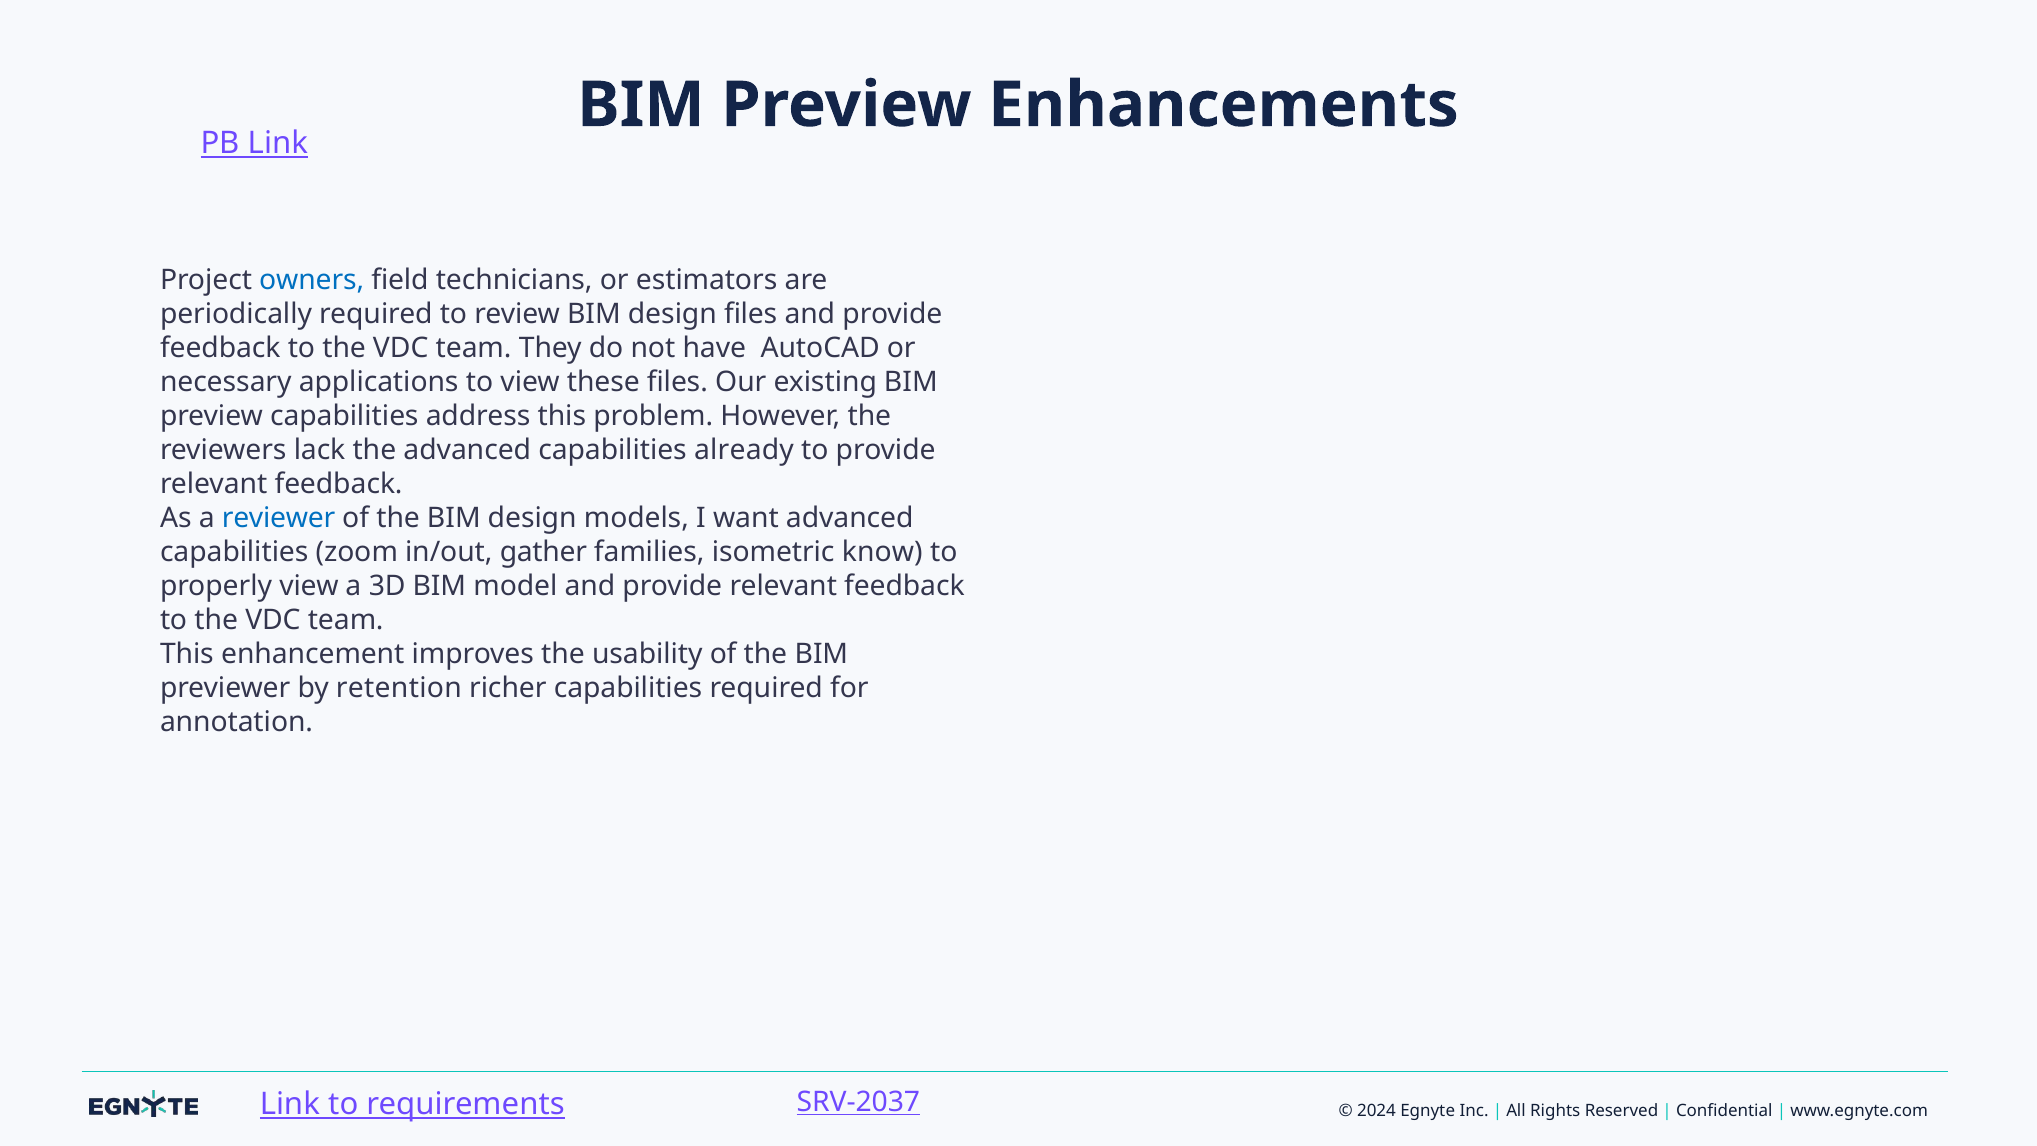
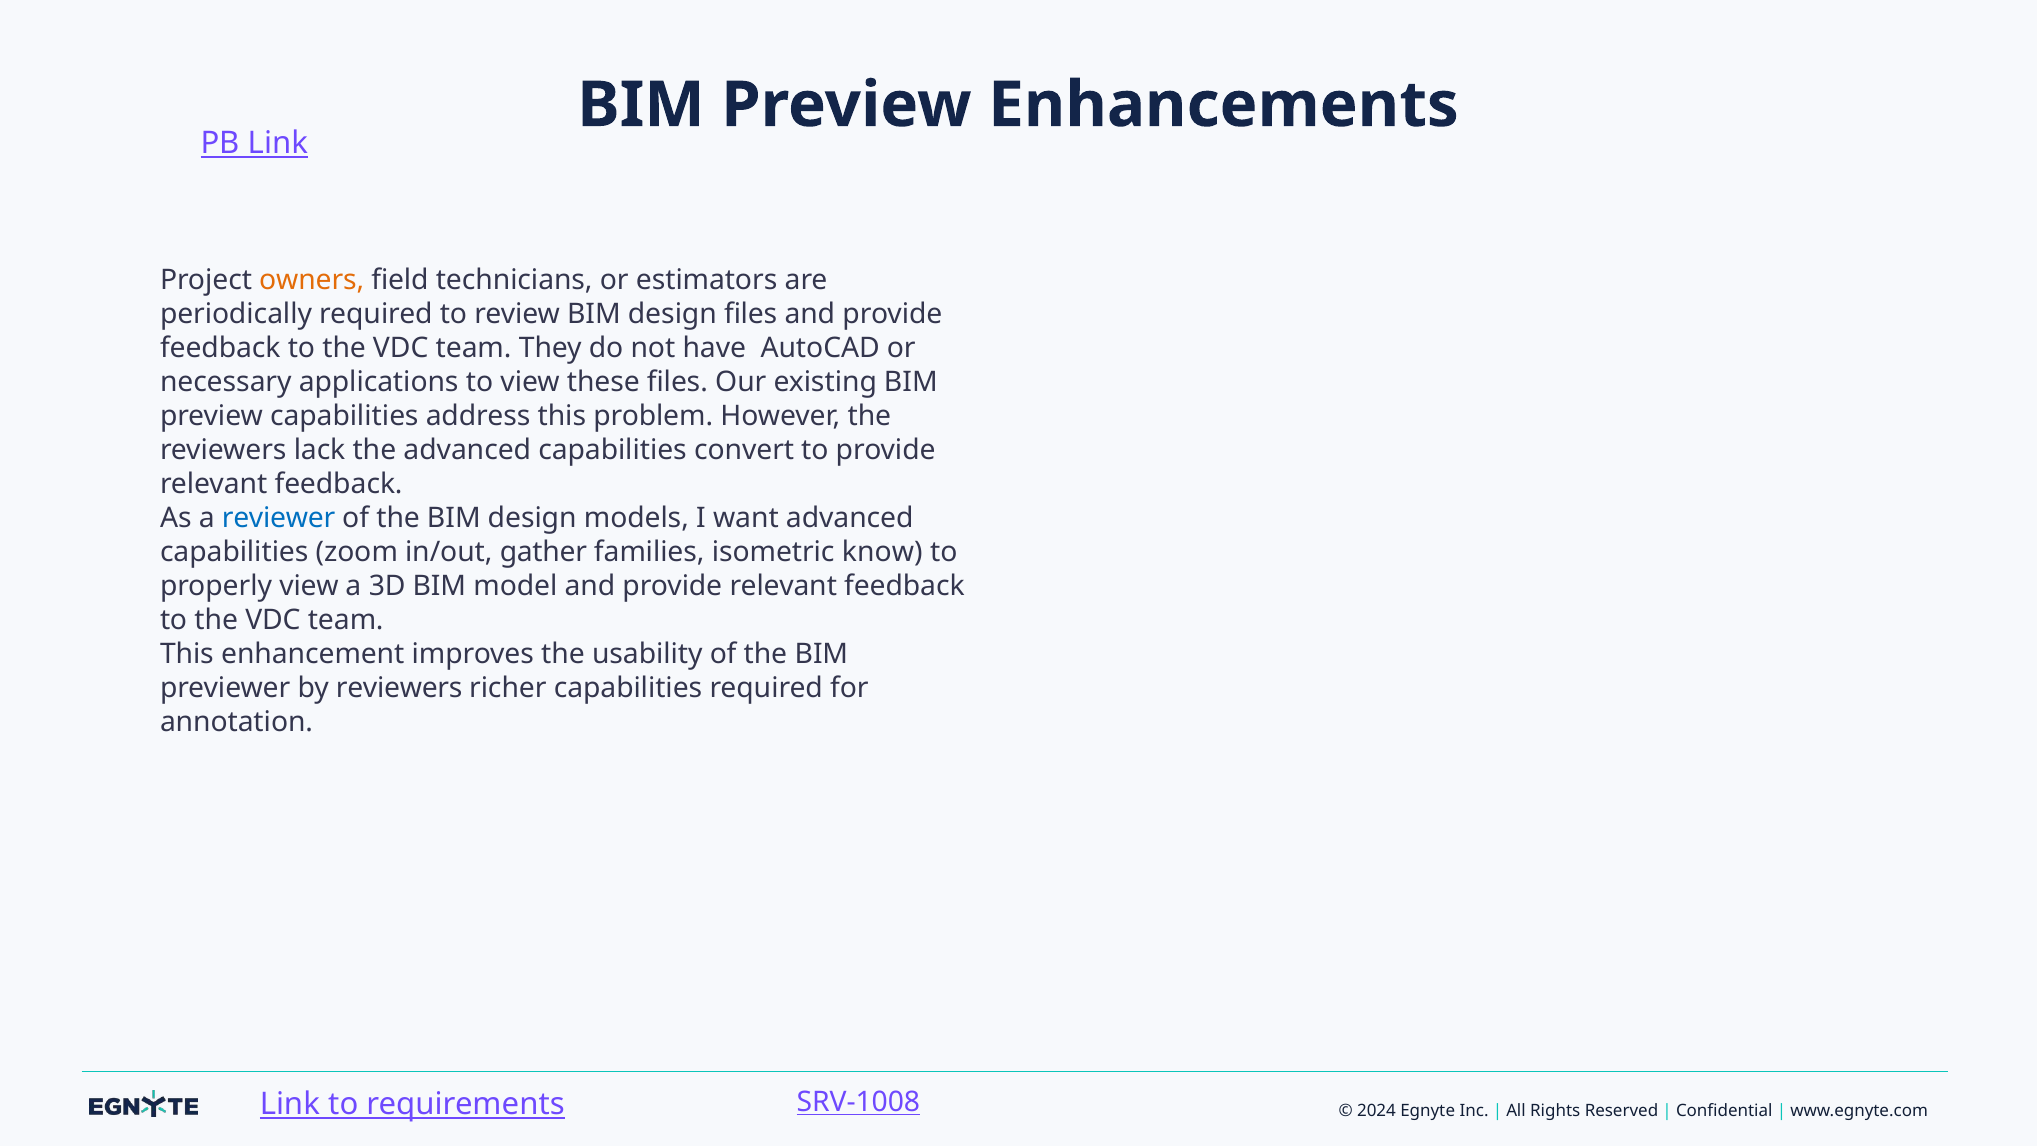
owners colour: blue -> orange (312, 280)
already: already -> convert (744, 450)
by retention: retention -> reviewers (399, 688)
SRV-2037: SRV-2037 -> SRV-1008 (858, 1102)
